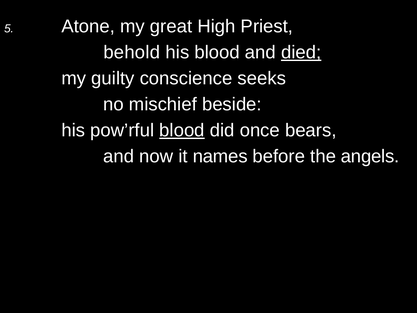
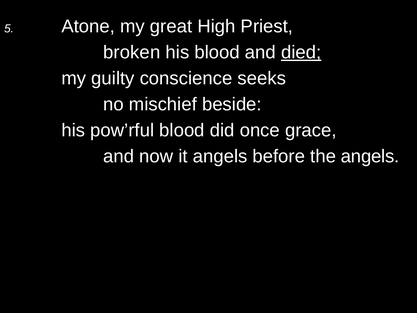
behold: behold -> broken (132, 52)
blood underline: present -> none (182, 130)
bears: bears -> grace (311, 130)
it names: names -> angels (220, 156)
